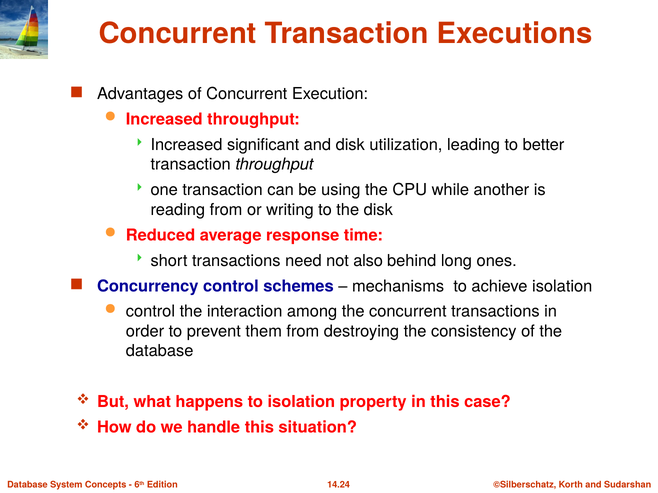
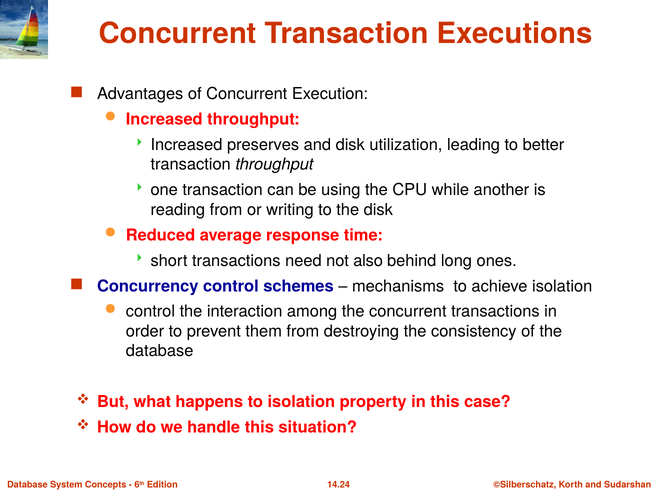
significant: significant -> preserves (263, 145)
